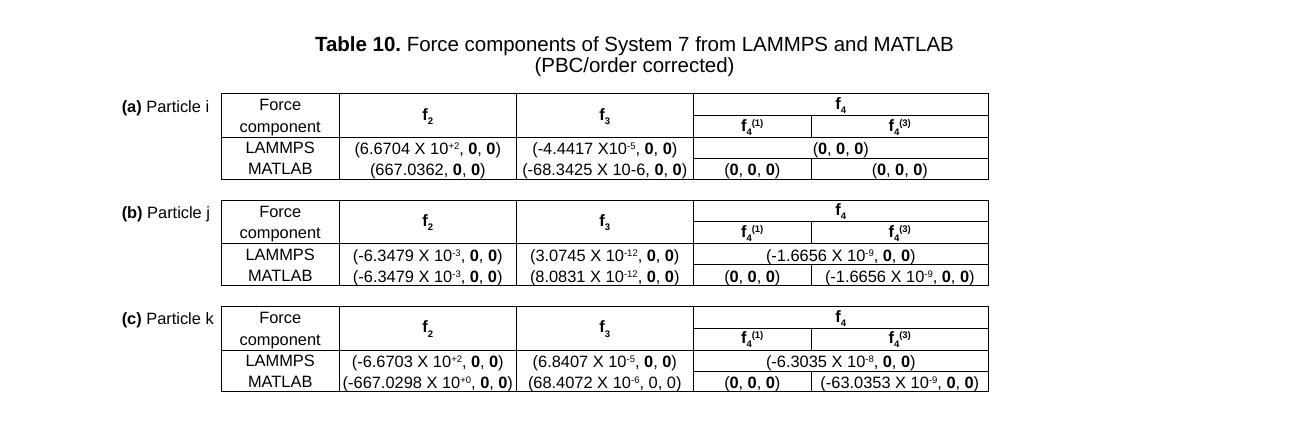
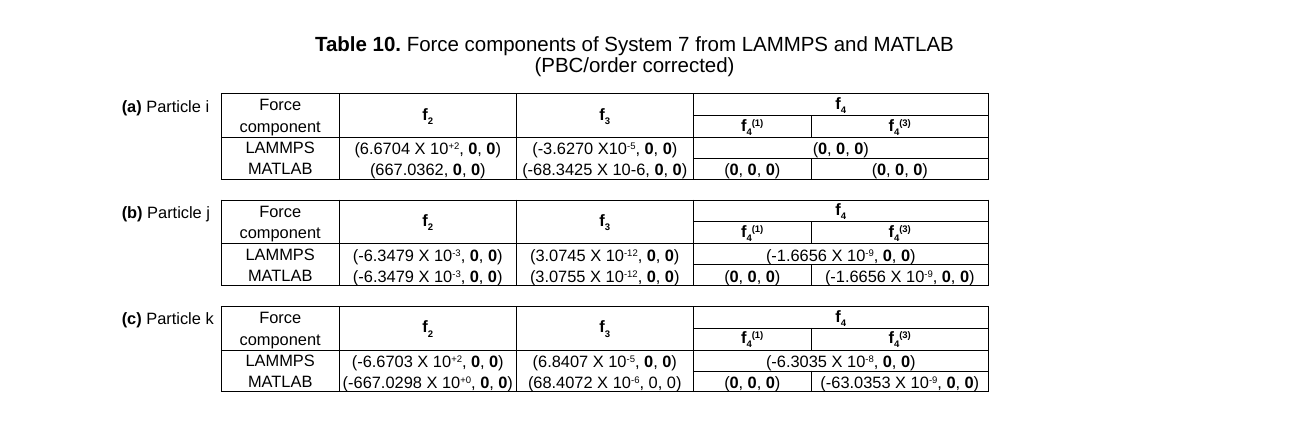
-4.4417: -4.4417 -> -3.6270 (563, 149)
8.0831: 8.0831 -> 3.0755 (558, 276)
